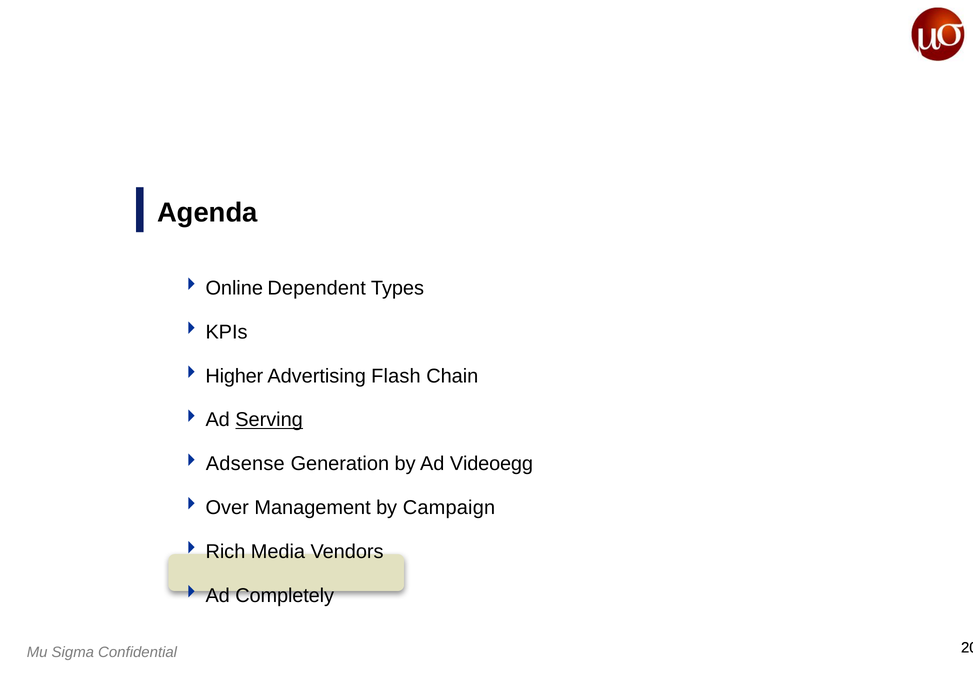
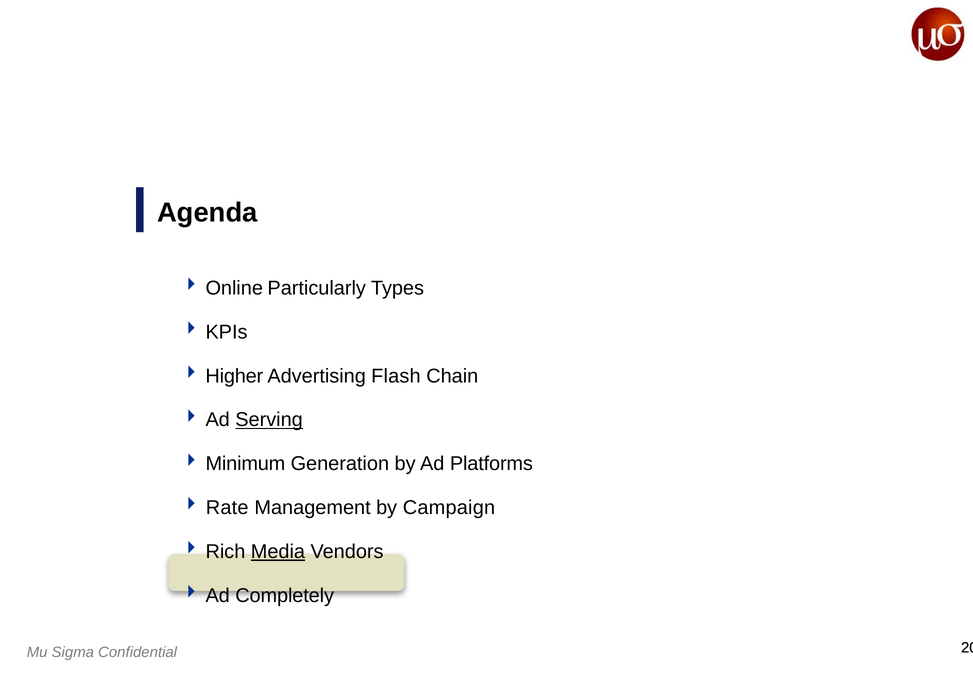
Dependent: Dependent -> Particularly (317, 288)
Adsense: Adsense -> Minimum (245, 464)
Videoegg: Videoegg -> Platforms (491, 464)
Over: Over -> Rate (227, 508)
Media underline: none -> present (278, 551)
